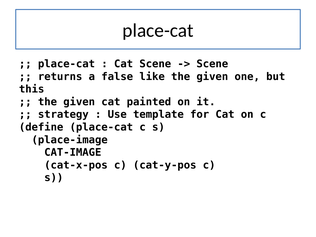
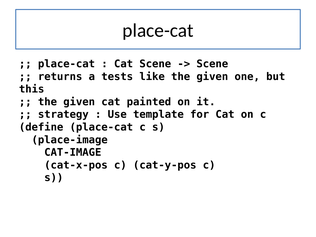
false: false -> tests (117, 77)
